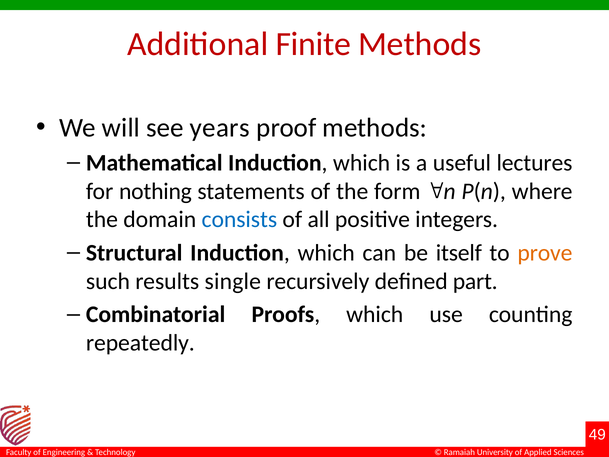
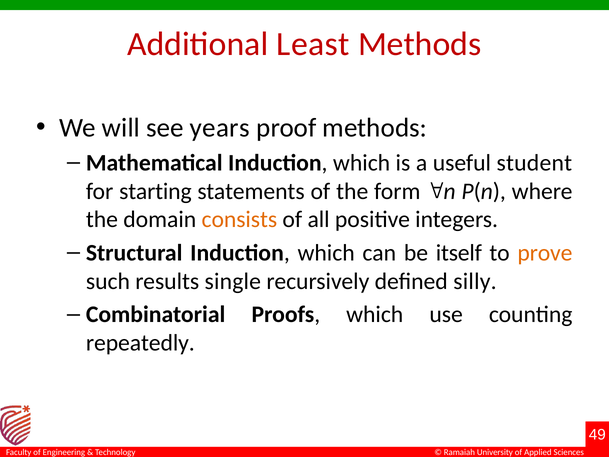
Finite: Finite -> Least (313, 44)
lectures: lectures -> student (534, 163)
nothing: nothing -> starting (155, 191)
consists colour: blue -> orange (239, 220)
part: part -> silly (475, 281)
